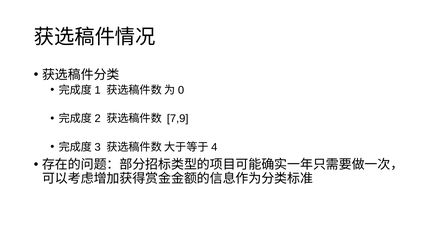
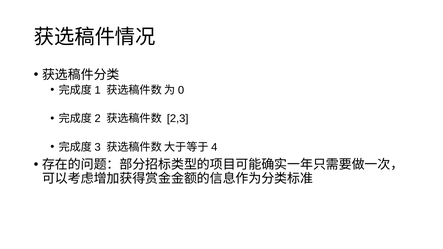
7,9: 7,9 -> 2,3 (178, 119)
